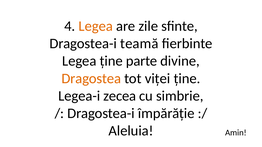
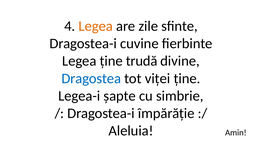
teamă: teamă -> cuvine (139, 44)
parte: parte -> trudă (142, 61)
Dragostea colour: orange -> blue (91, 79)
zecea: zecea -> șapte (120, 96)
